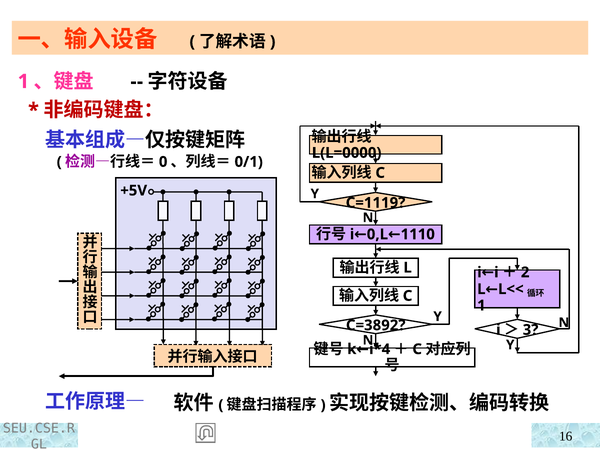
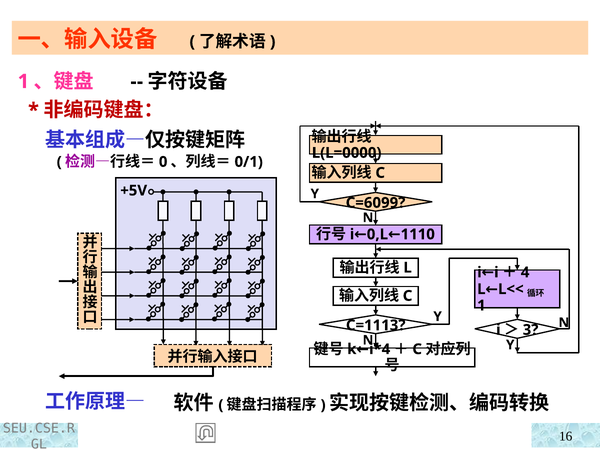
C=1119: C=1119 -> C=6099 (376, 203)
2: 2 -> 4 (525, 272)
C=3892: C=3892 -> C=1113 (376, 325)
